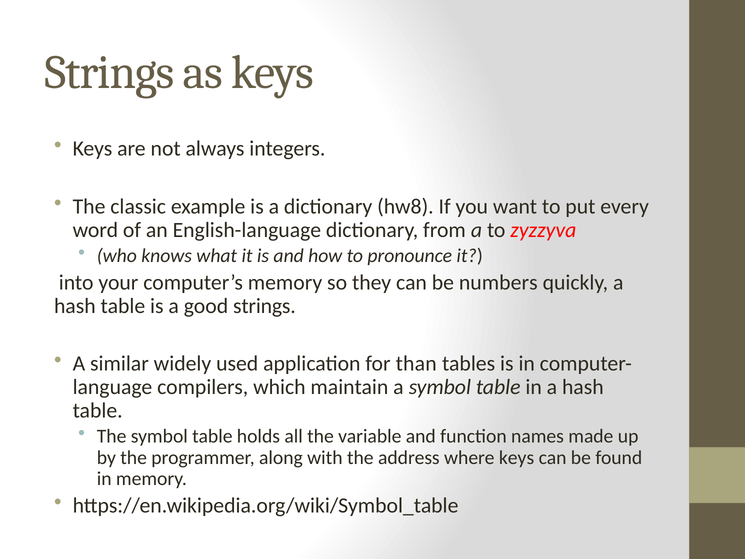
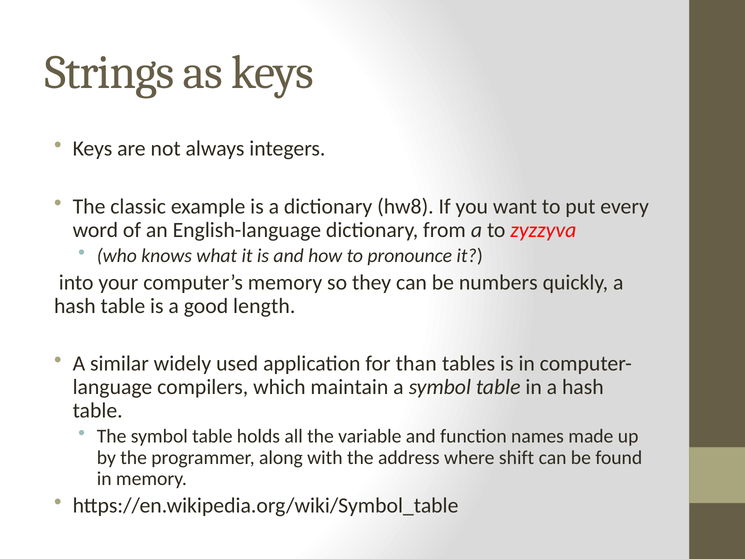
good strings: strings -> length (264, 306)
where keys: keys -> shift (517, 457)
